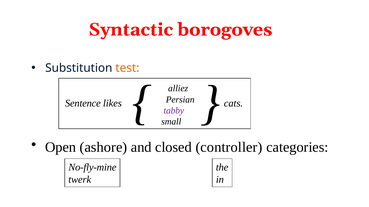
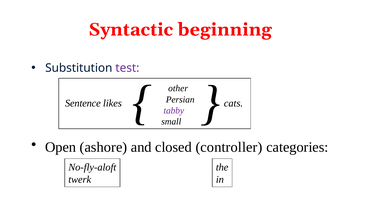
borogoves: borogoves -> beginning (225, 30)
test colour: orange -> purple (127, 68)
alliez: alliez -> other (178, 89)
No-fly-mine: No-fly-mine -> No-fly-aloft (92, 168)
